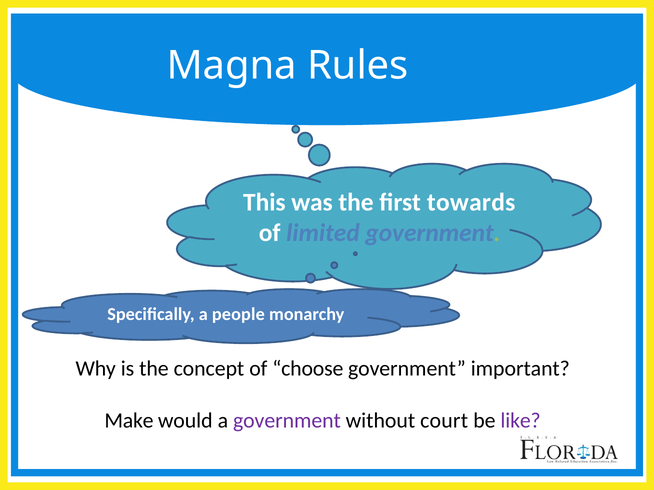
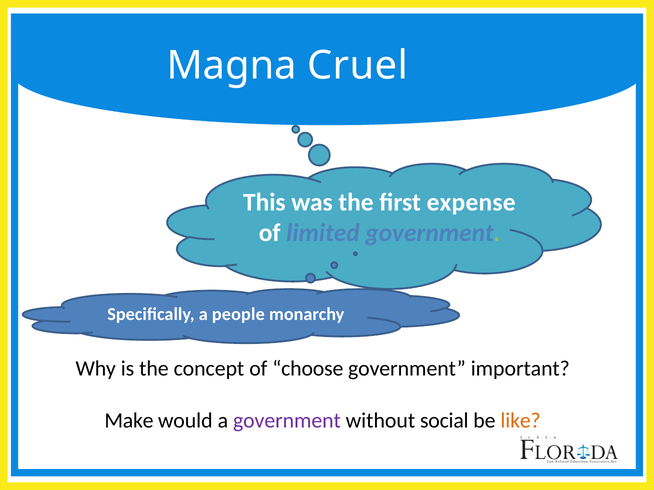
Rules: Rules -> Cruel (358, 65)
towards: towards -> expense (471, 202)
court: court -> social (444, 421)
like colour: purple -> orange (521, 421)
